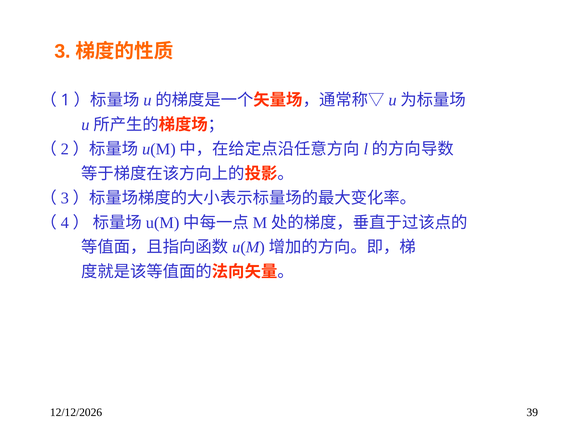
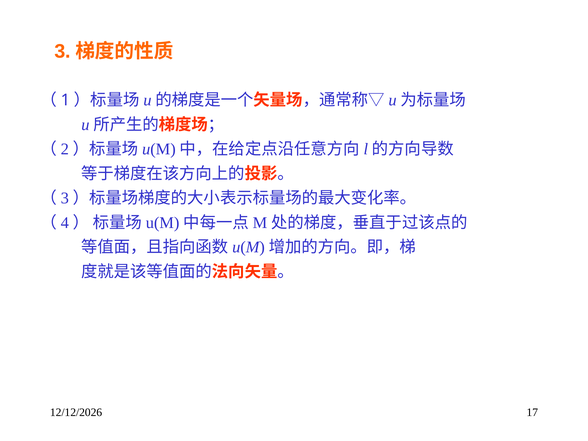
39: 39 -> 17 (532, 412)
